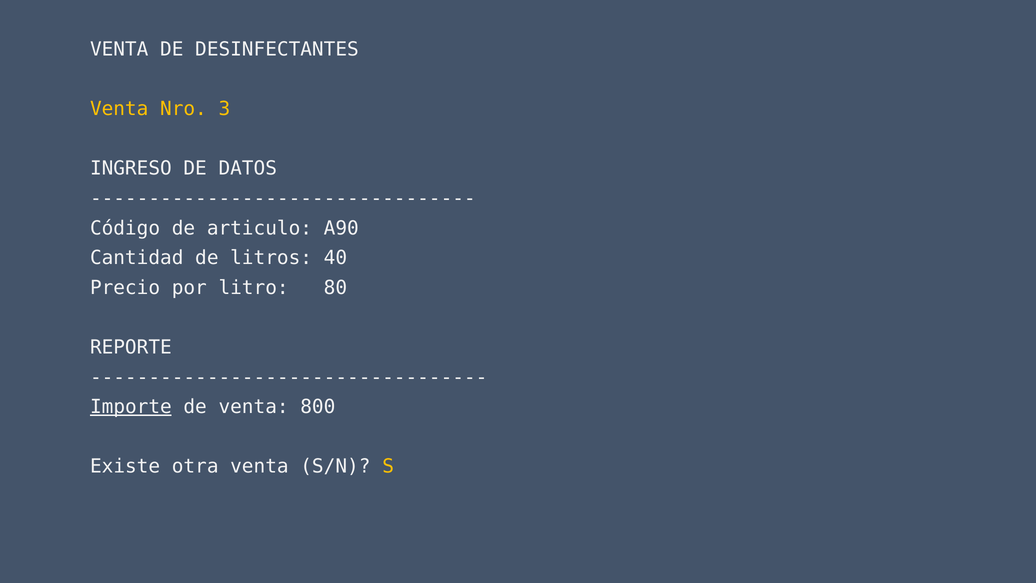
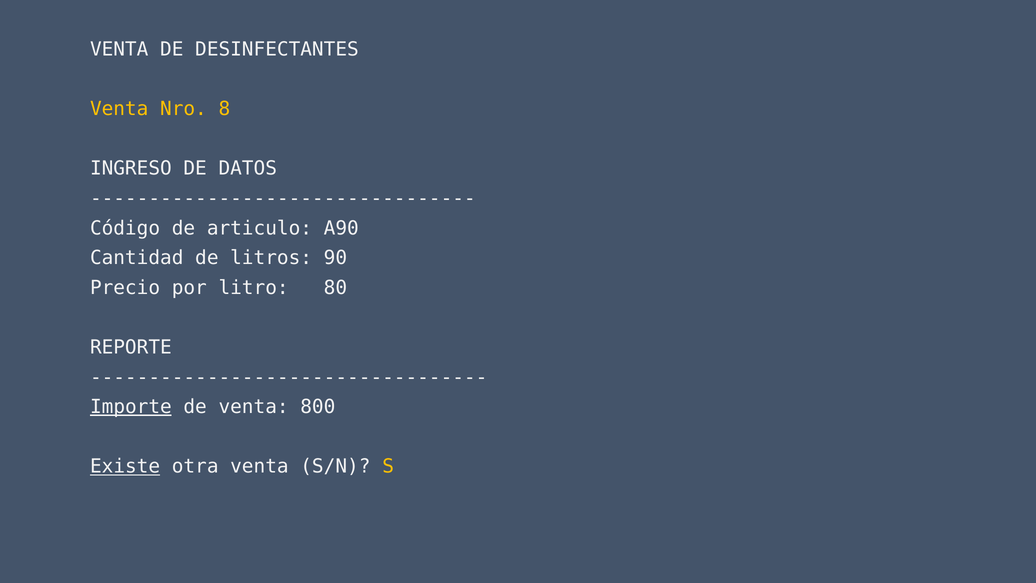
3: 3 -> 8 (224, 109)
40: 40 -> 90 (335, 258)
Existe underline: none -> present (125, 466)
